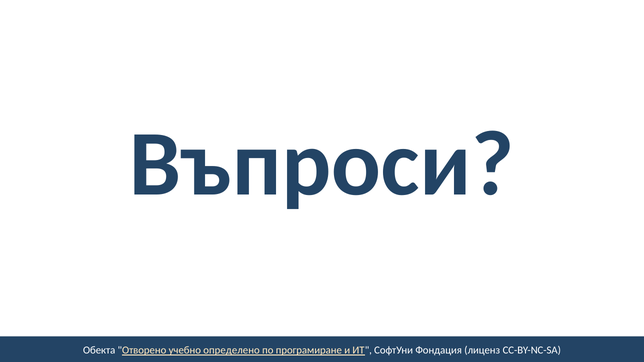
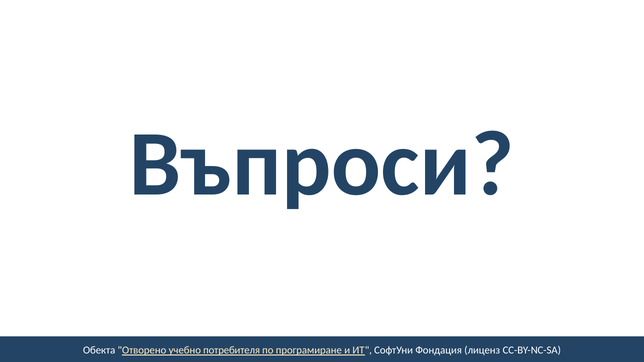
определено: определено -> потребителя (232, 351)
